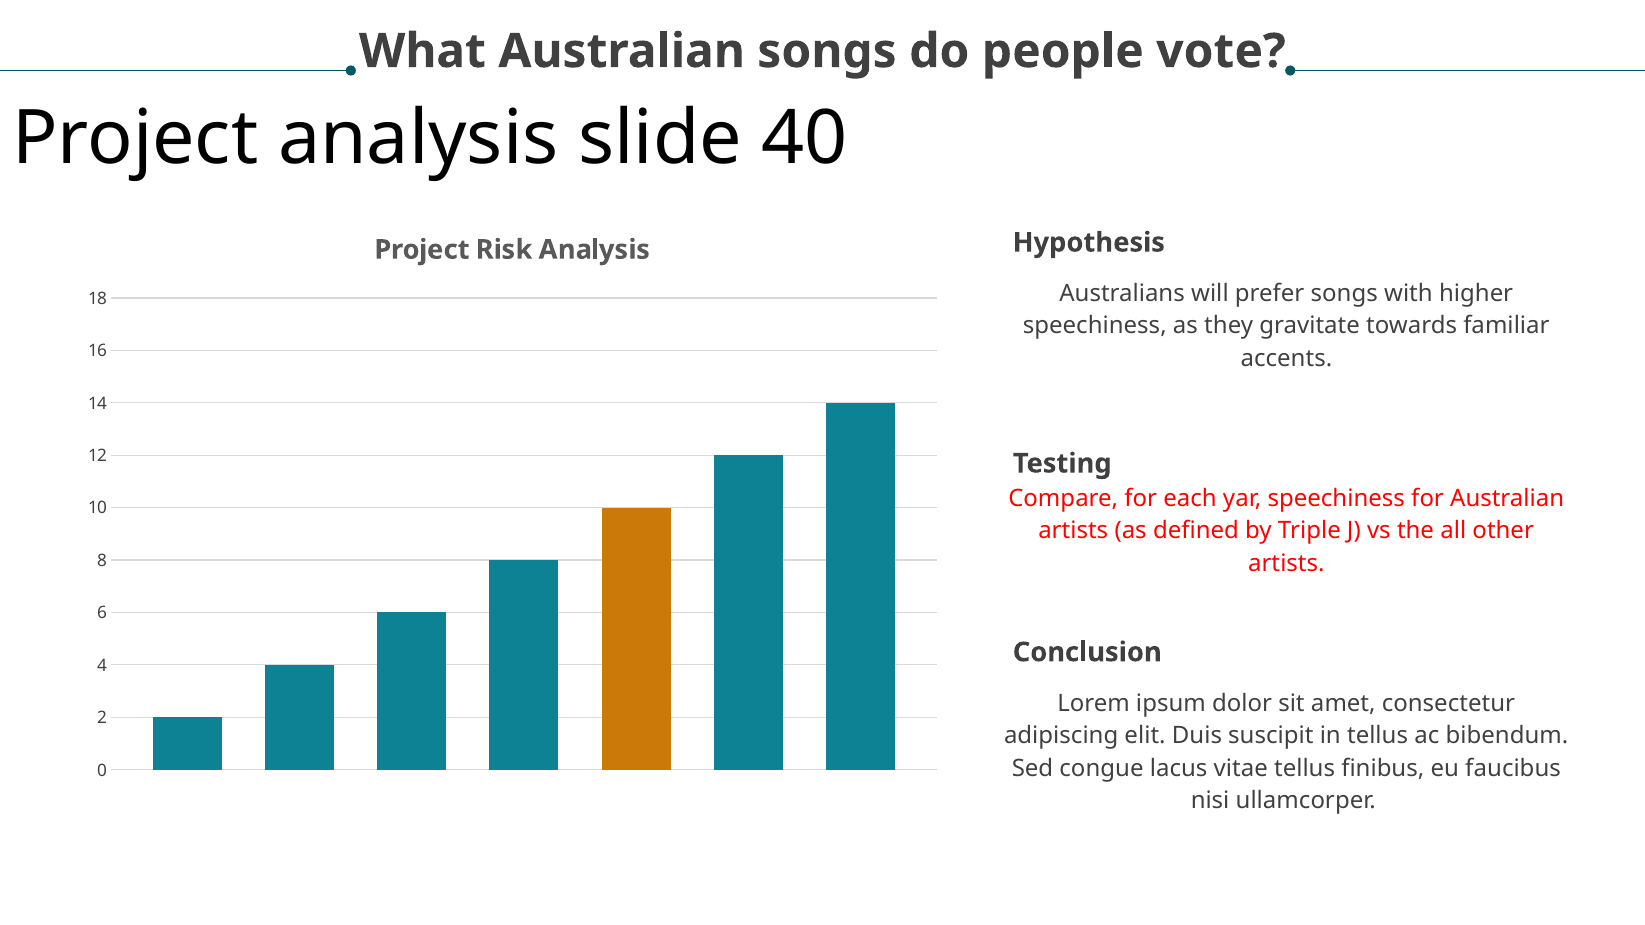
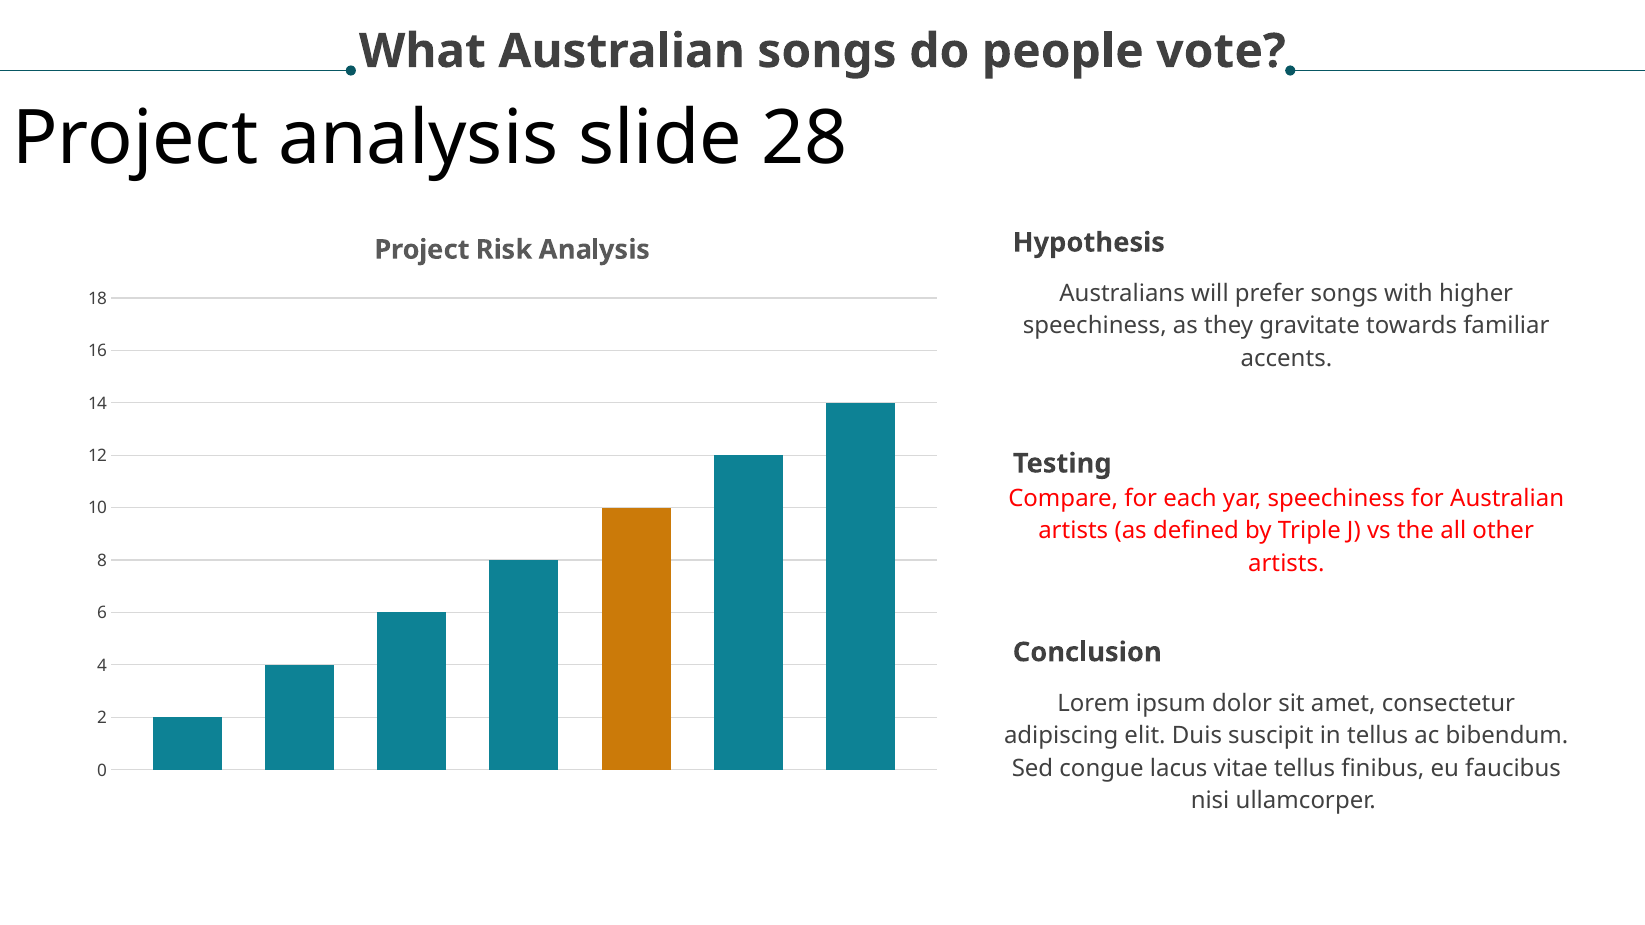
40: 40 -> 28 (805, 138)
